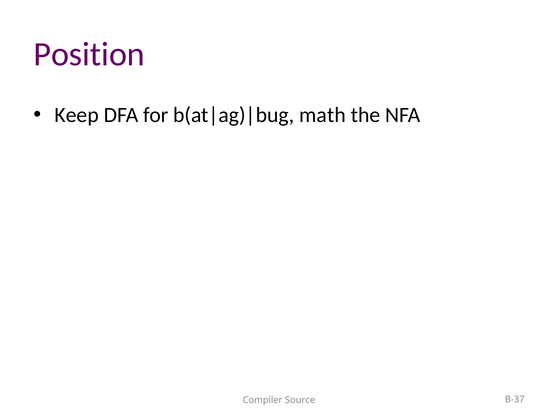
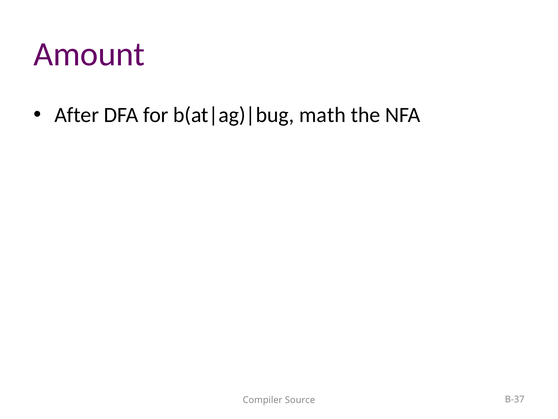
Position: Position -> Amount (89, 54)
Keep: Keep -> After (77, 115)
